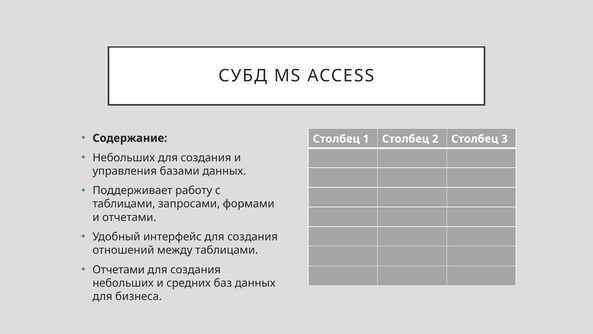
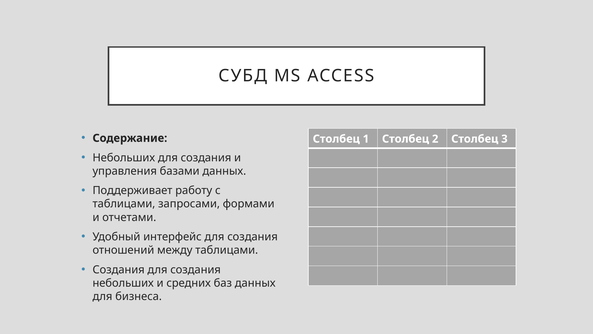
Отчетами: Отчетами -> Создания (119, 269)
